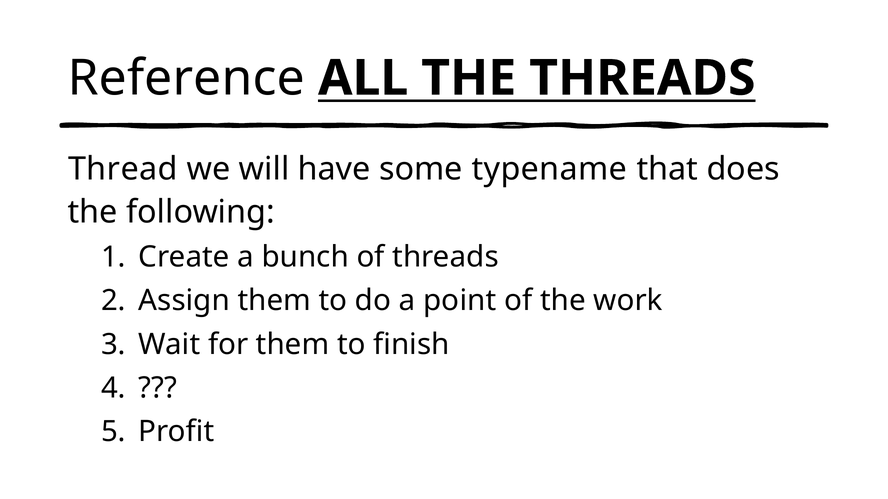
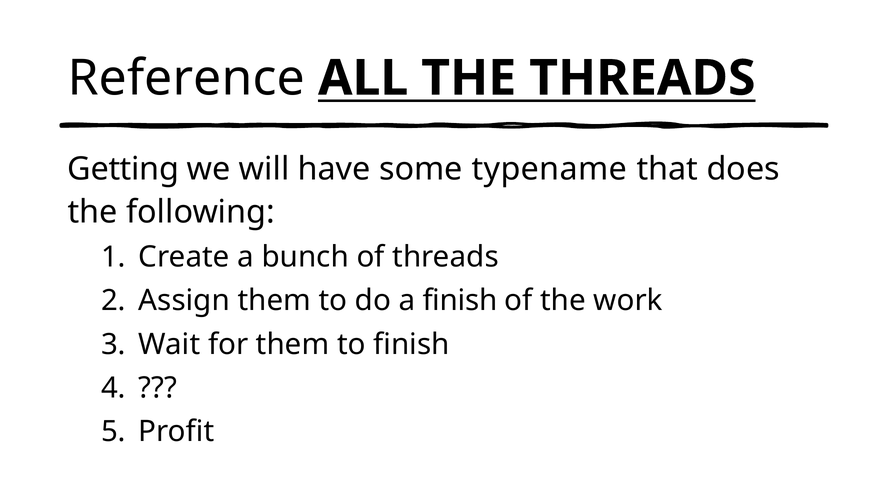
Thread: Thread -> Getting (123, 169)
a point: point -> finish (460, 301)
